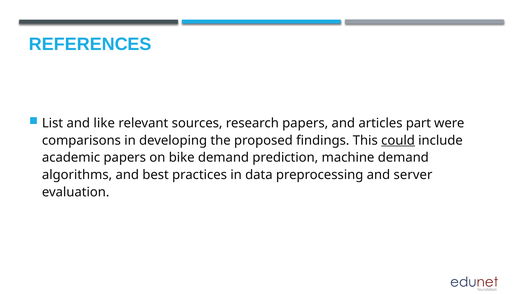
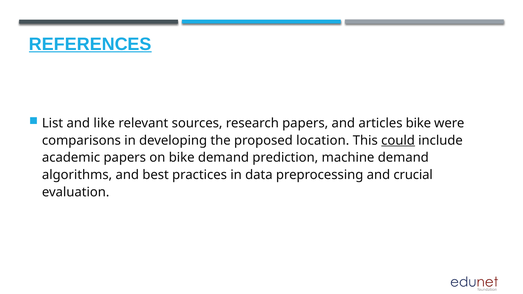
REFERENCES underline: none -> present (90, 44)
articles part: part -> bike (418, 123)
findings: findings -> location (323, 141)
server: server -> crucial (413, 175)
